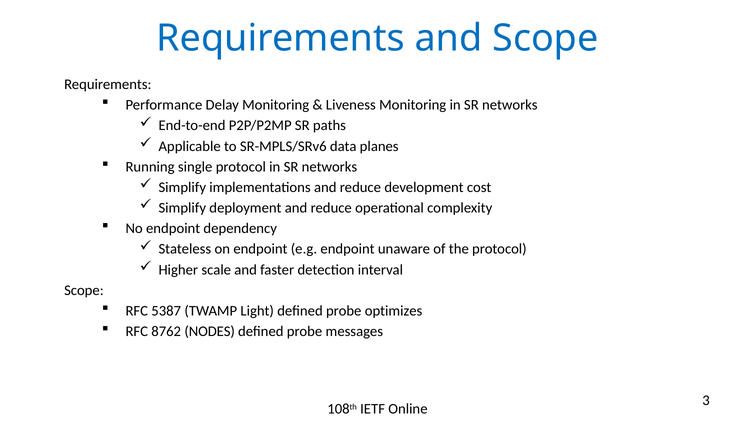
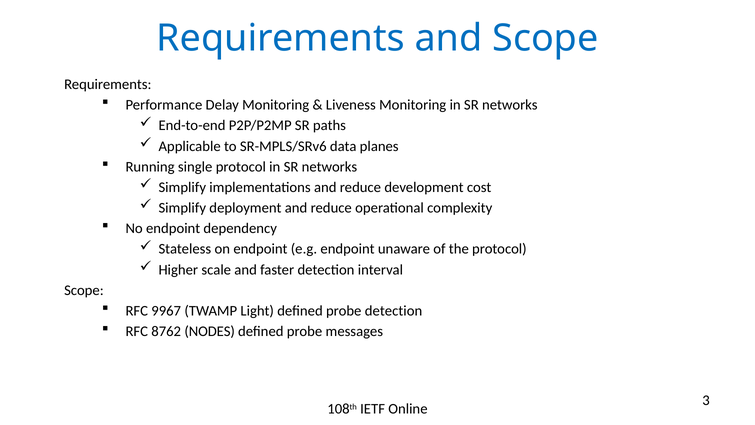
5387: 5387 -> 9967 (166, 311)
probe optimizes: optimizes -> detection (394, 311)
